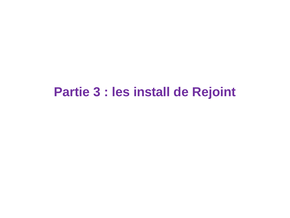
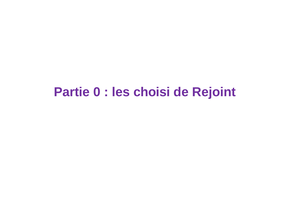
3: 3 -> 0 (97, 92)
install: install -> choisi (152, 92)
